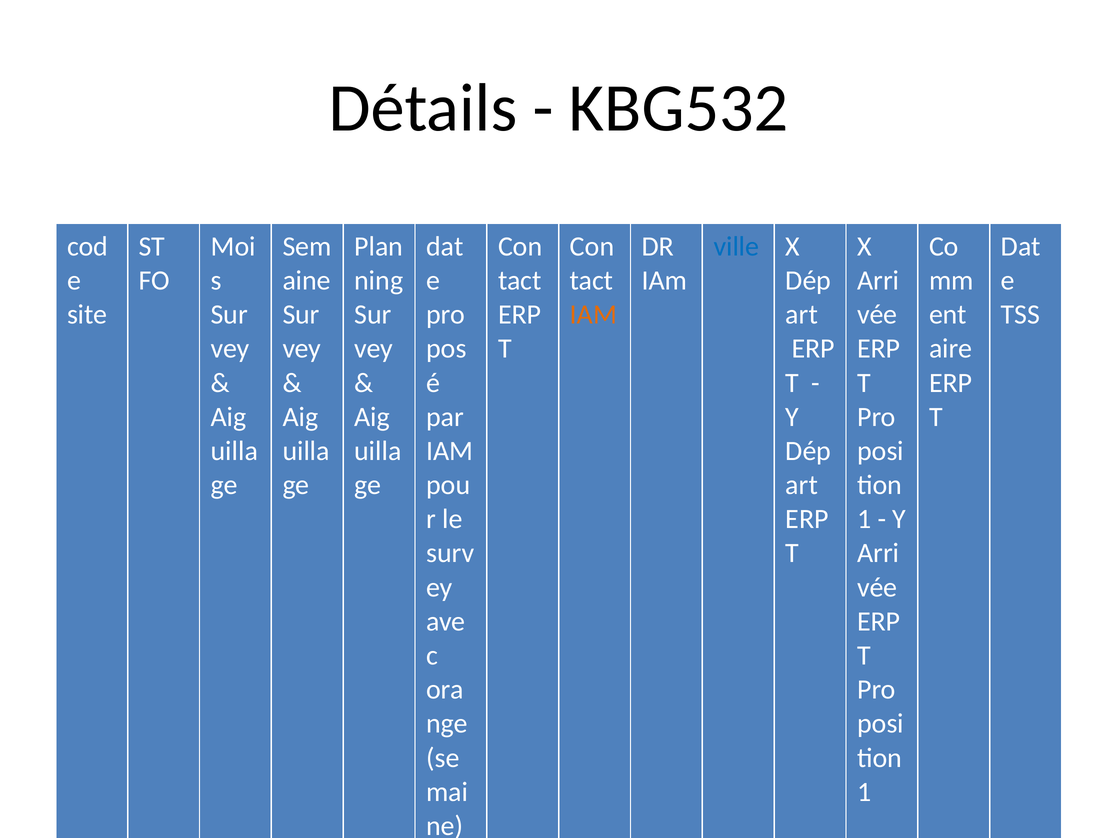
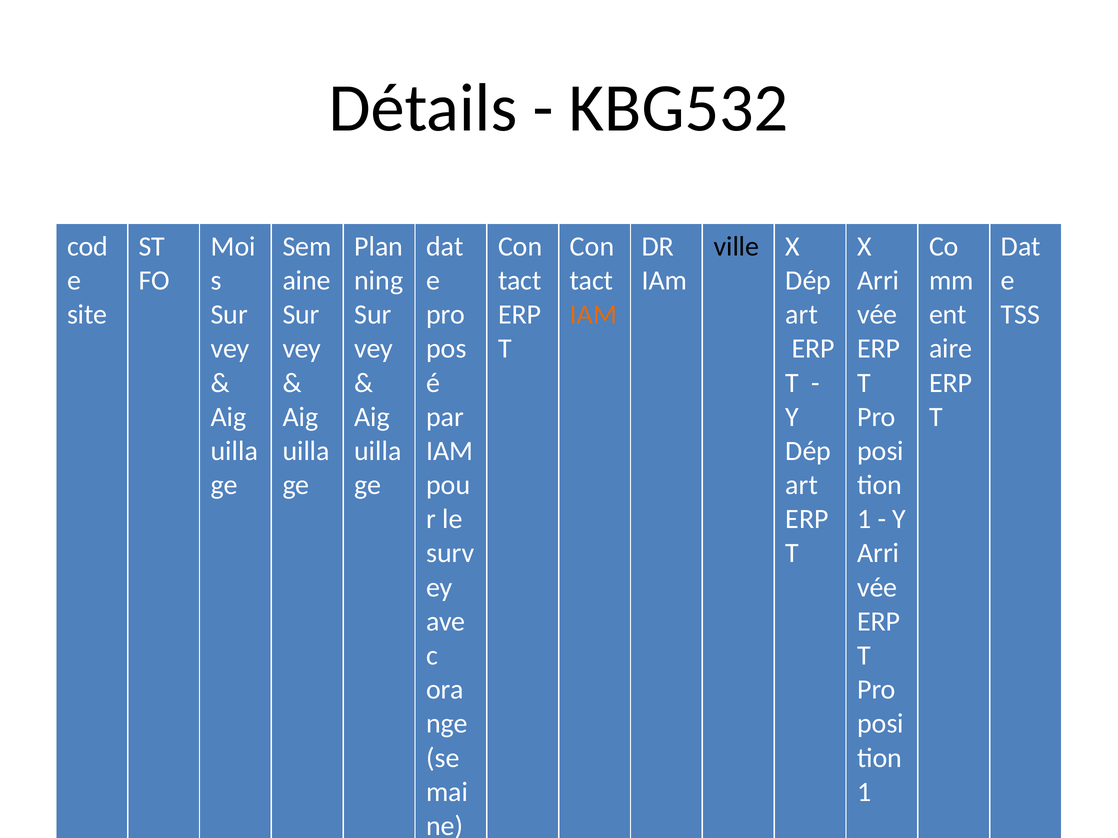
ville colour: blue -> black (736, 247)
